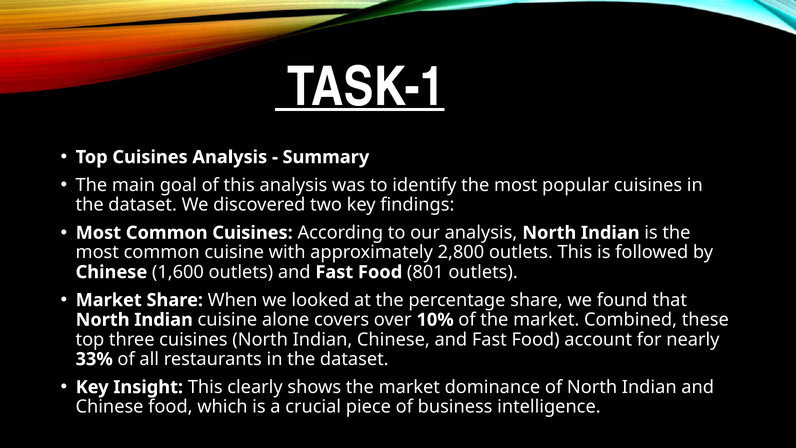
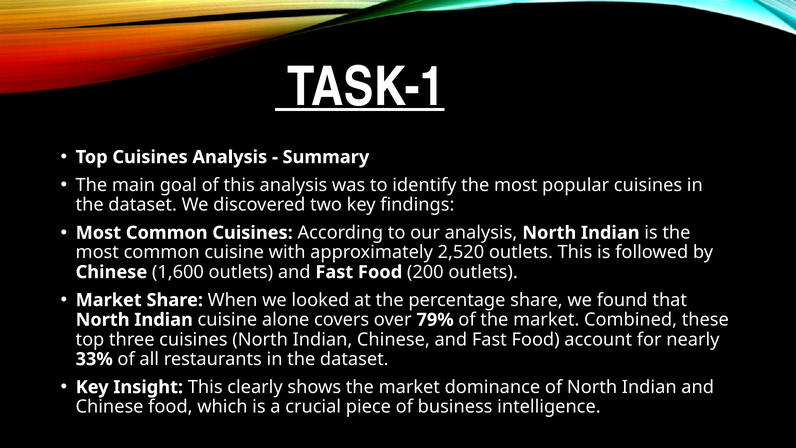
2,800: 2,800 -> 2,520 (461, 252)
801: 801 -> 200 (425, 272)
10%: 10% -> 79% (435, 320)
